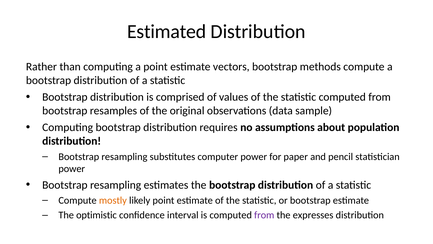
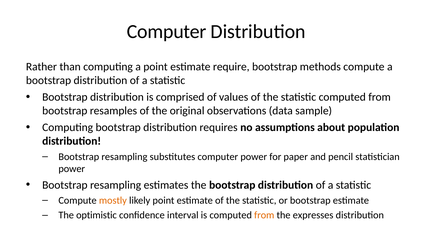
Estimated: Estimated -> Computer (167, 31)
vectors: vectors -> require (231, 67)
from colour: purple -> orange (264, 215)
